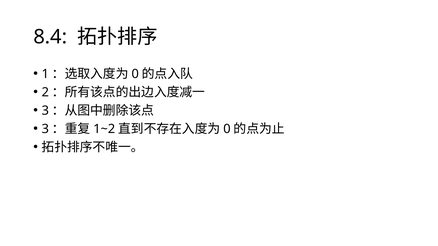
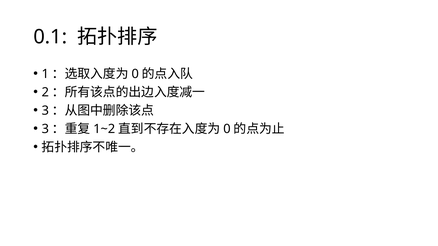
8.4: 8.4 -> 0.1 (50, 37)
